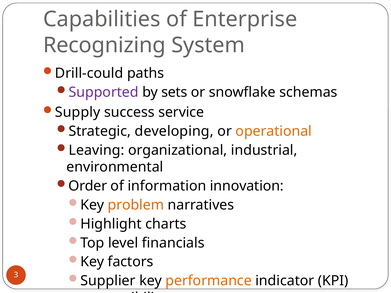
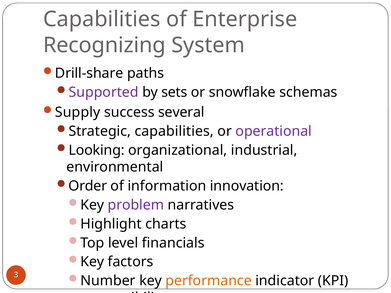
Drill-could: Drill-could -> Drill-share (89, 73)
service: service -> several (181, 112)
Strategic developing: developing -> capabilities (174, 131)
operational colour: orange -> purple (274, 131)
Leaving: Leaving -> Looking (97, 150)
problem colour: orange -> purple (136, 205)
Supplier: Supplier -> Number (108, 281)
